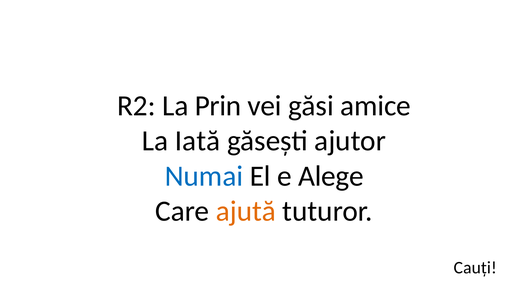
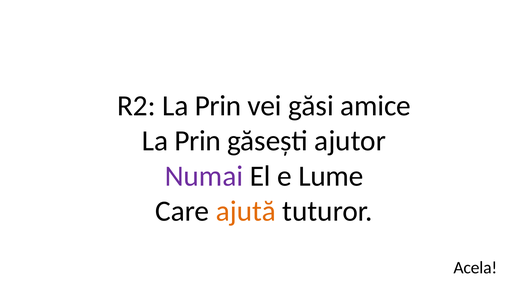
Iată: Iată -> Prin (198, 141)
Numai colour: blue -> purple (204, 176)
Alege: Alege -> Lume (331, 176)
Cauți: Cauți -> Acela (475, 268)
